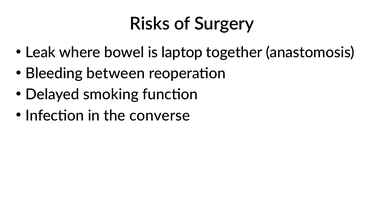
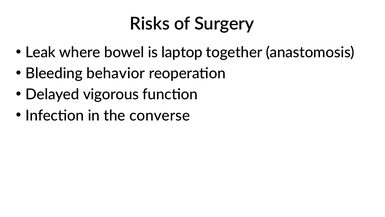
between: between -> behavior (116, 73)
smoking: smoking -> vigorous (111, 94)
